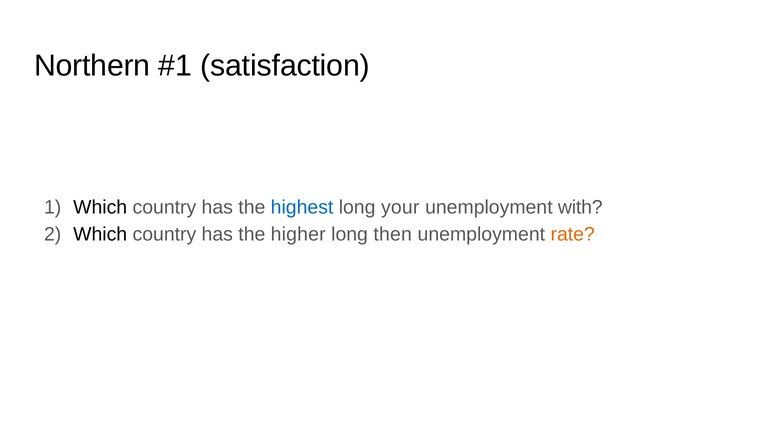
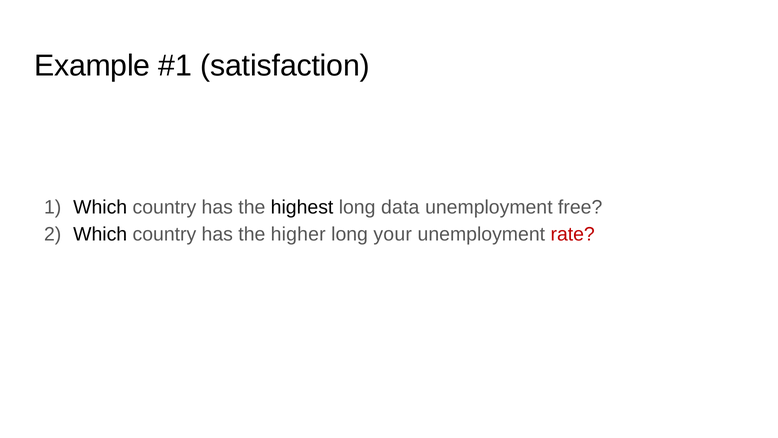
Northern: Northern -> Example (92, 66)
highest colour: blue -> black (302, 207)
your: your -> data (400, 207)
with: with -> free (580, 207)
then: then -> your (393, 234)
rate colour: orange -> red (573, 234)
